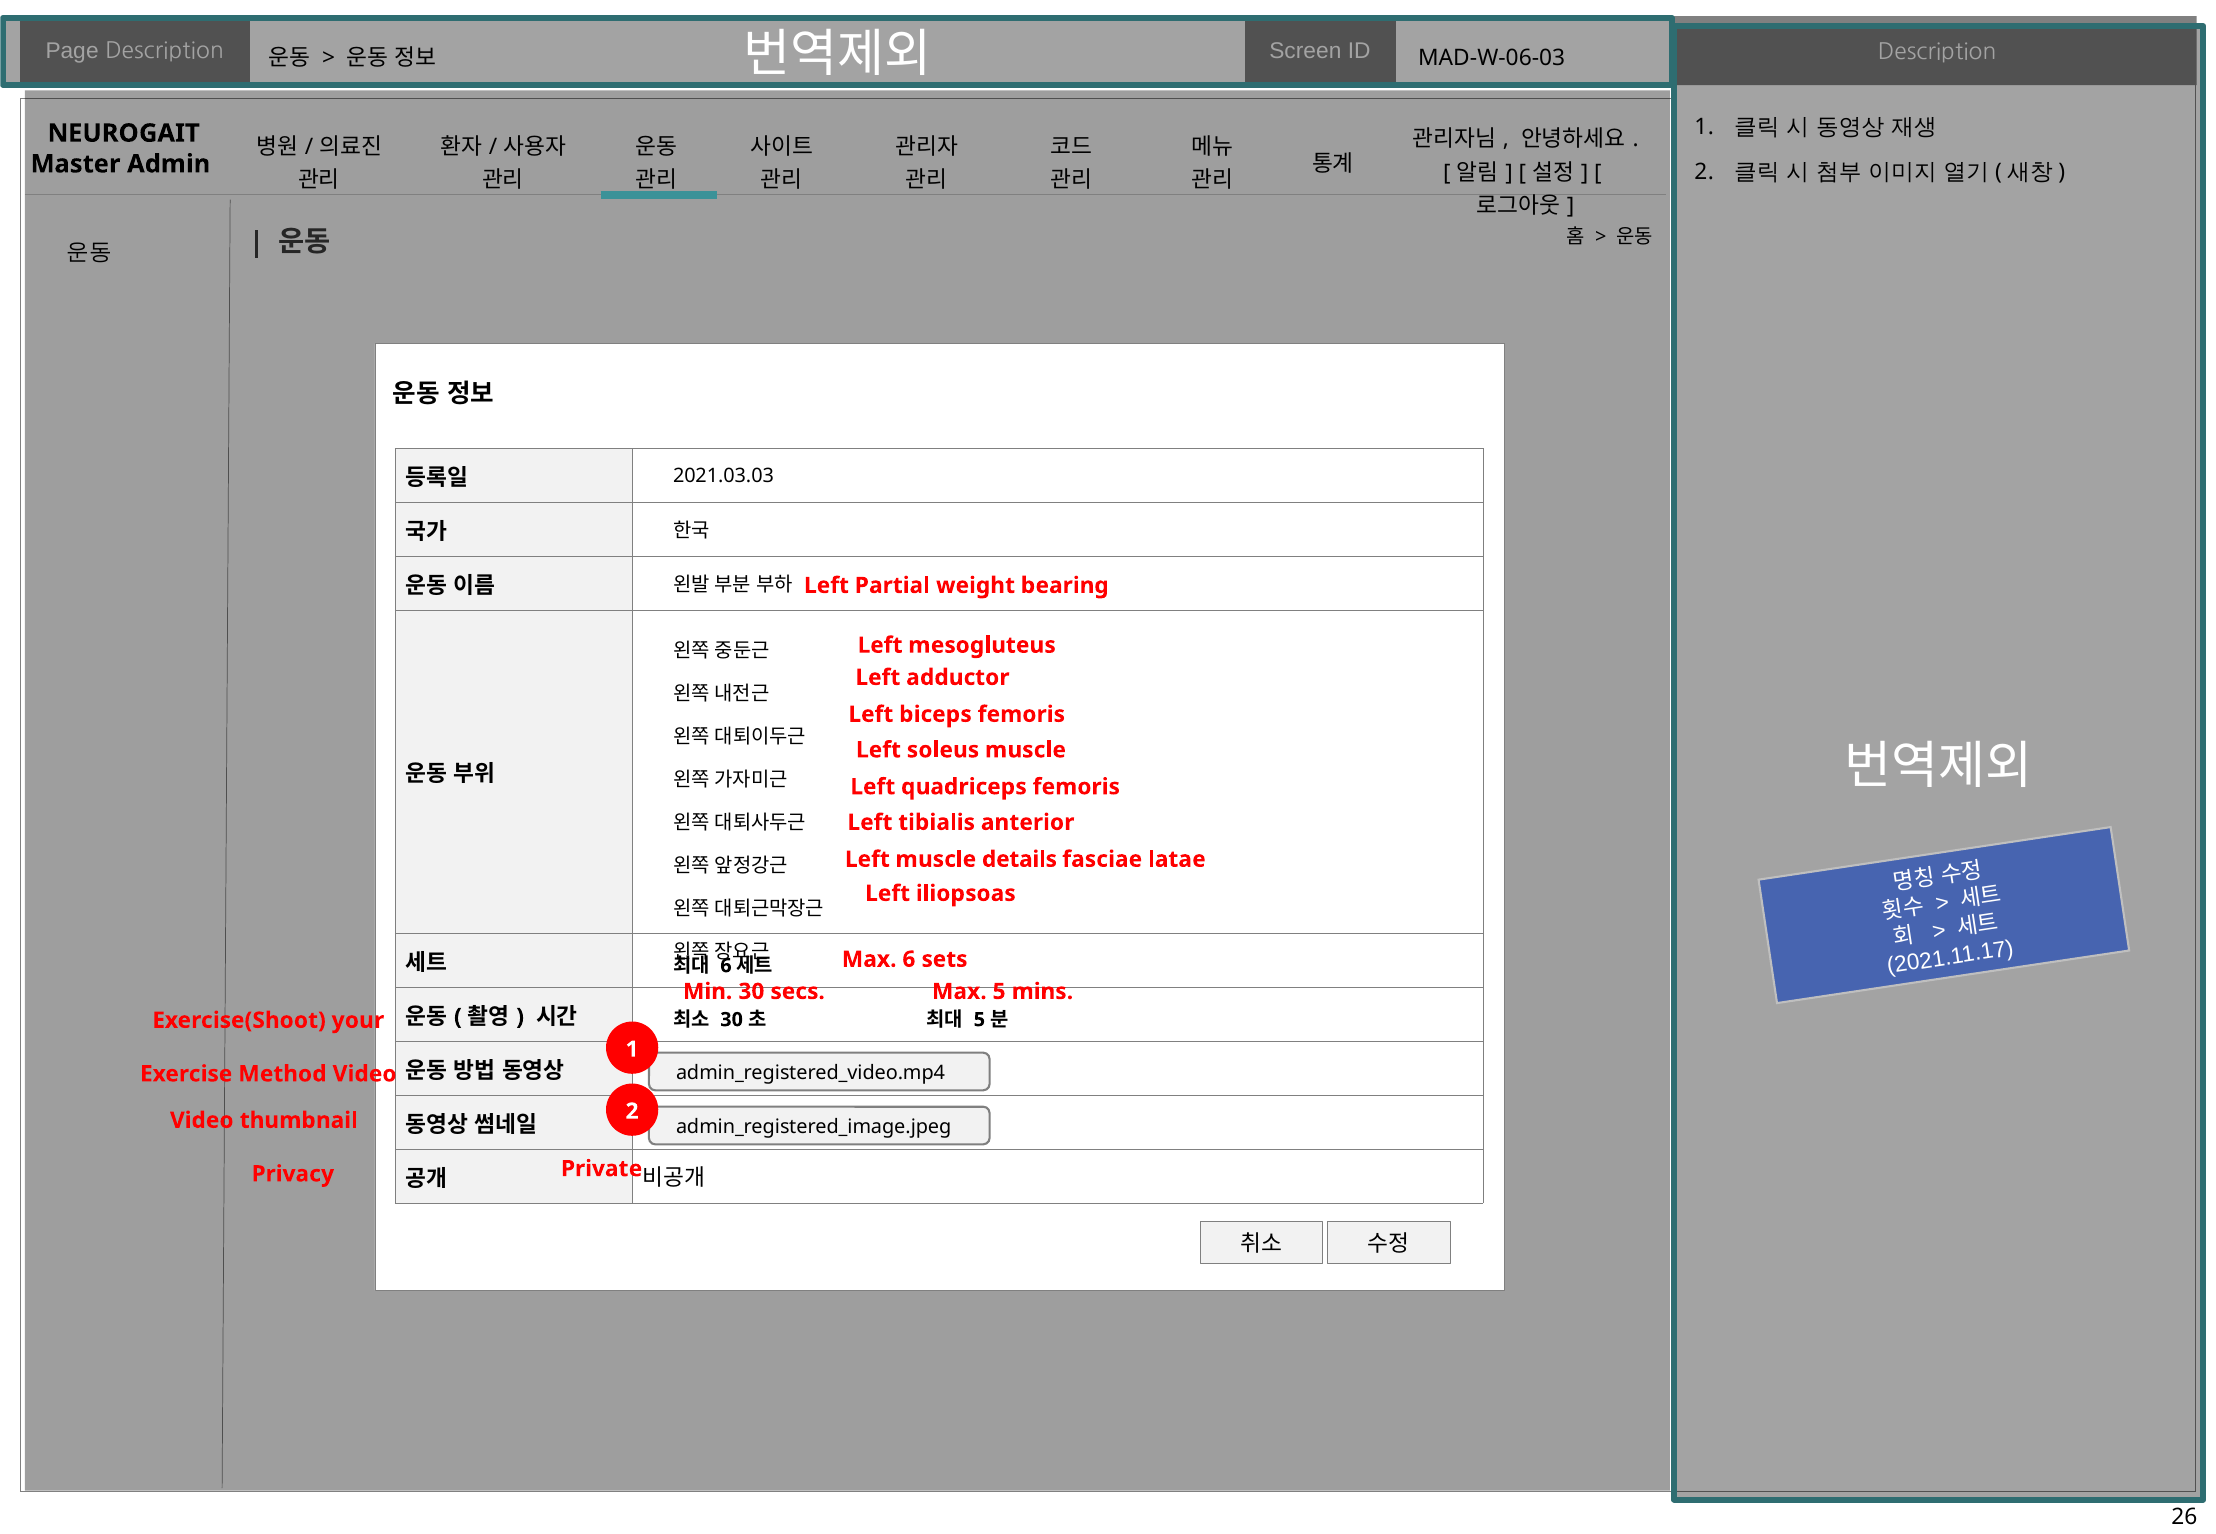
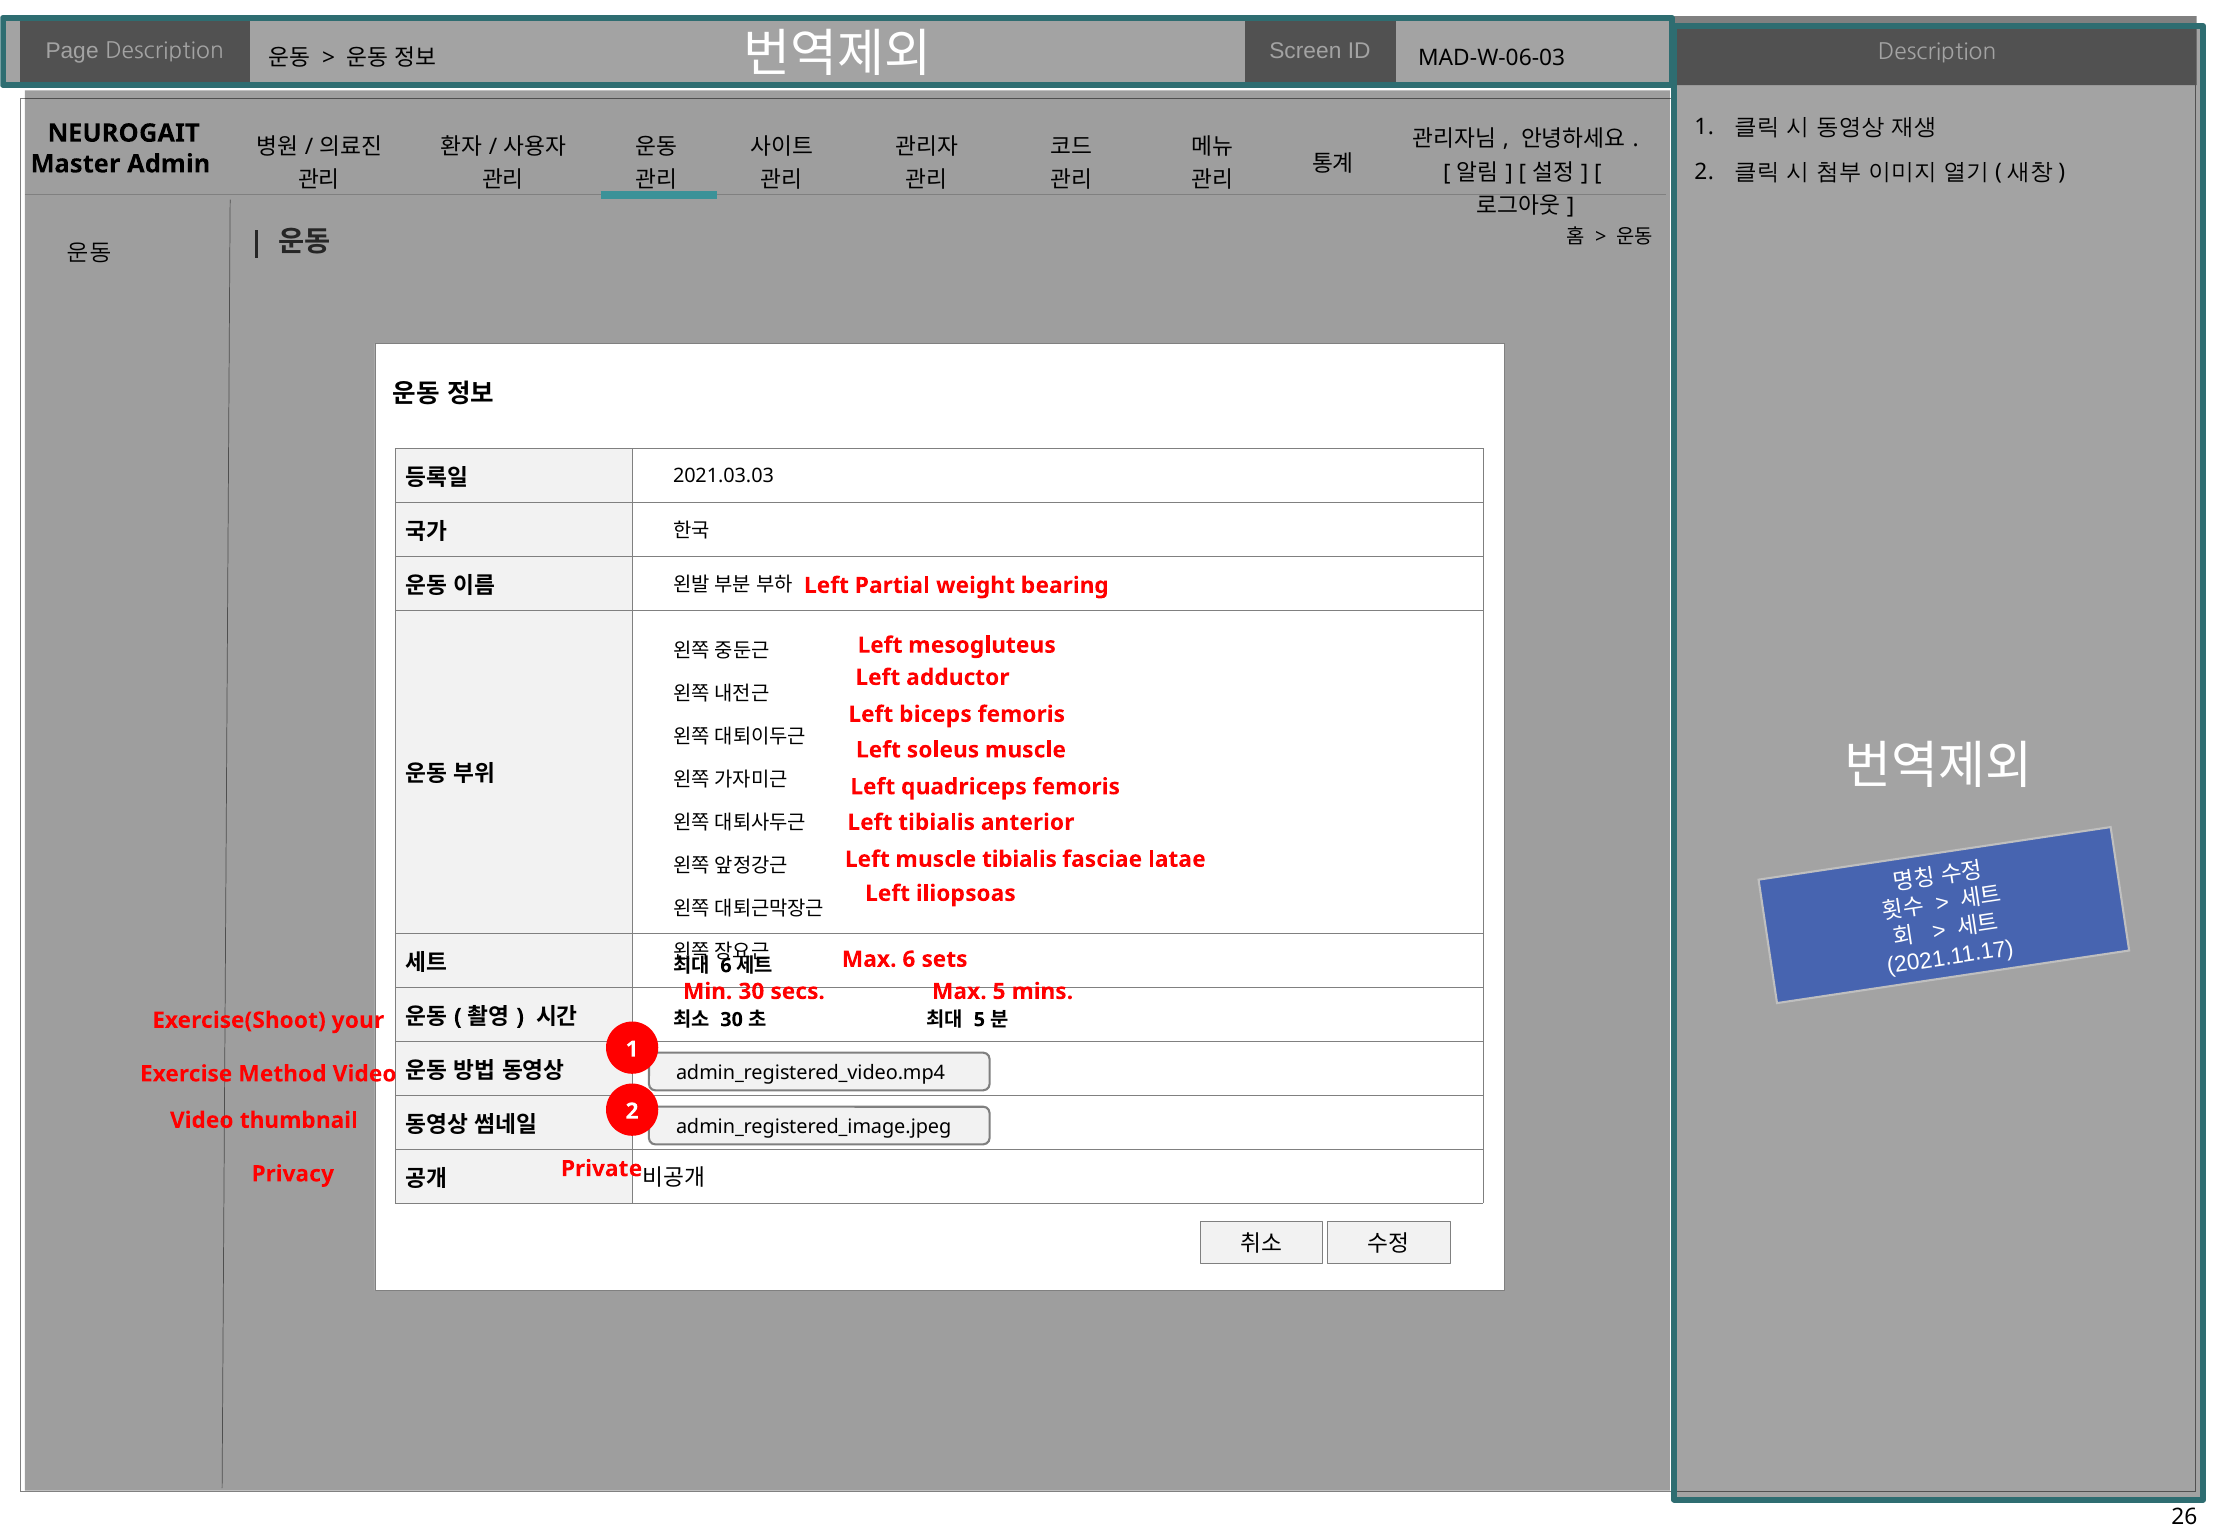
muscle details: details -> tibialis (1019, 859)
